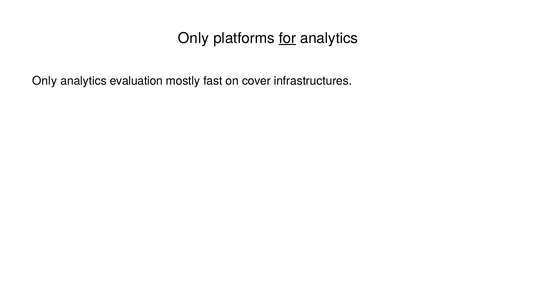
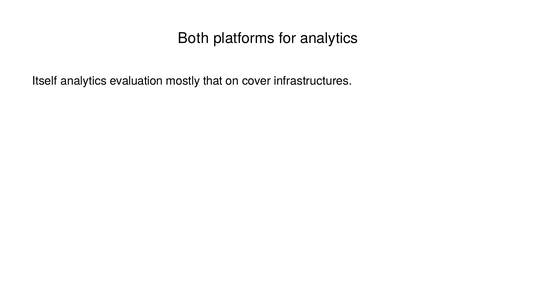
Only: Only -> Both (193, 38)
for underline: present -> none (287, 38)
Only: Only -> Itself (45, 81)
fast: fast -> that (213, 81)
